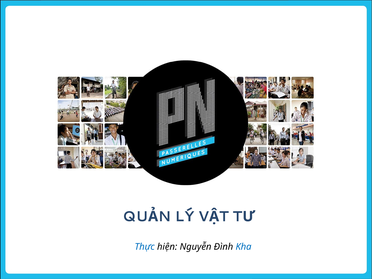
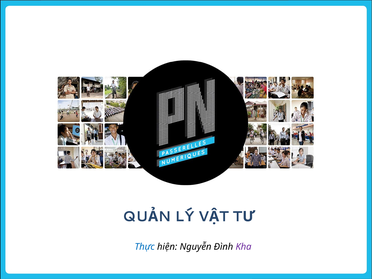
Kha colour: blue -> purple (244, 247)
